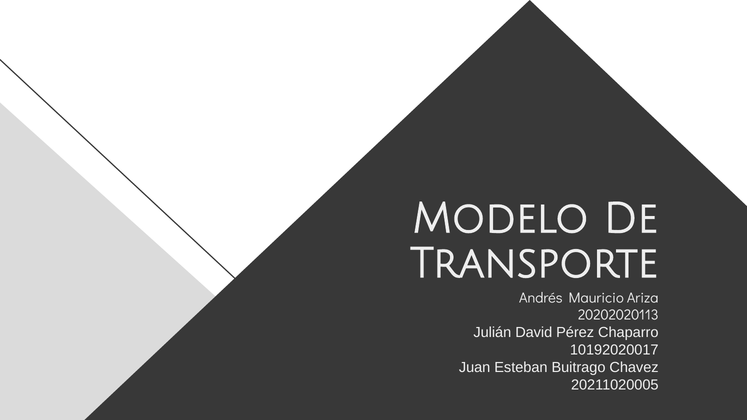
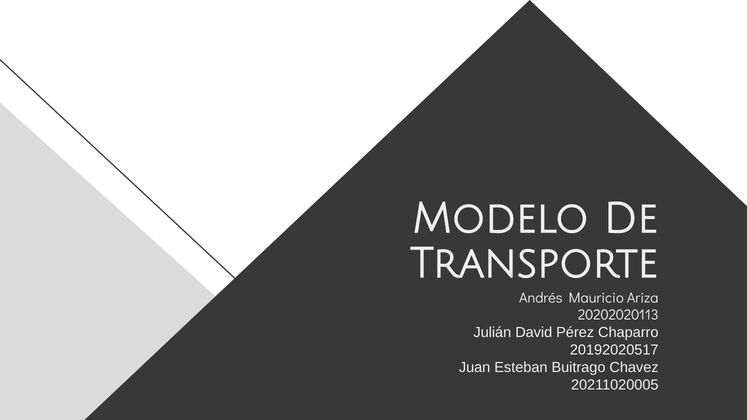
10192020017: 10192020017 -> 20192020517 (614, 350)
